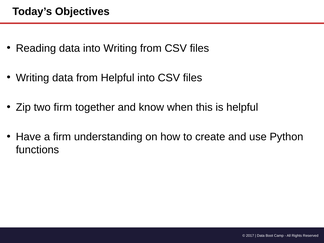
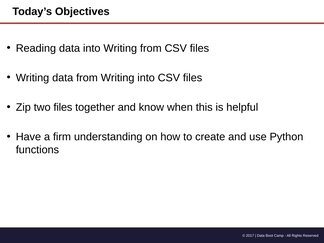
from Helpful: Helpful -> Writing (118, 78)
two firm: firm -> files (63, 107)
